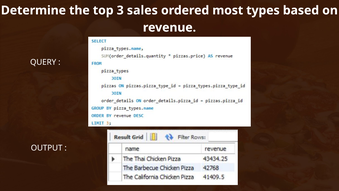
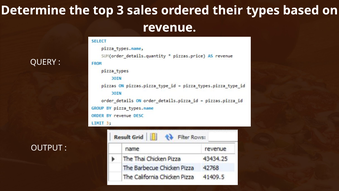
most: most -> their (228, 10)
